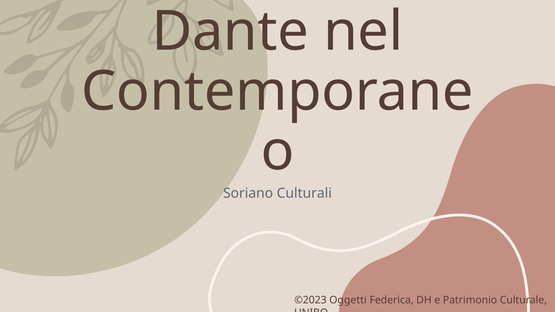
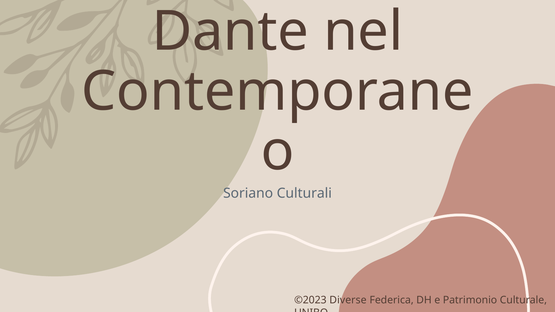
Oggetti: Oggetti -> Diverse (348, 300)
